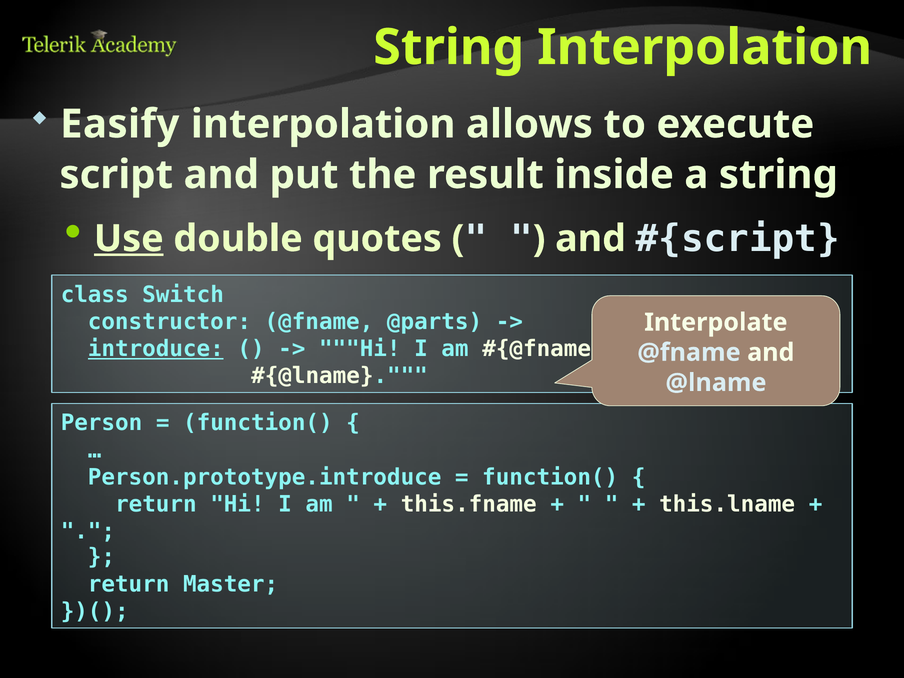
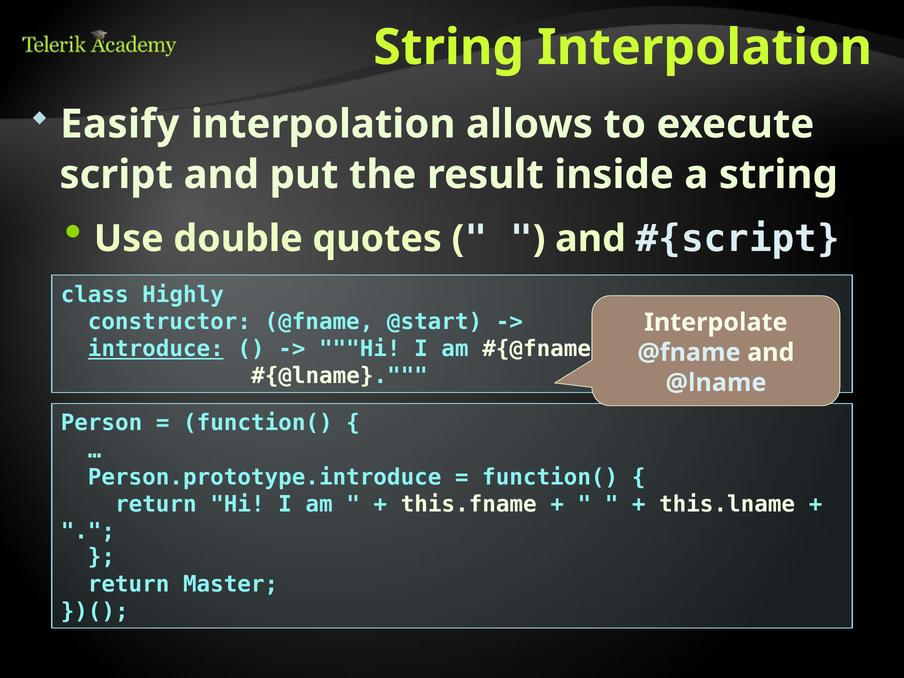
Use underline: present -> none (129, 239)
Switch: Switch -> Highly (183, 295)
@parts: @parts -> @start (435, 322)
